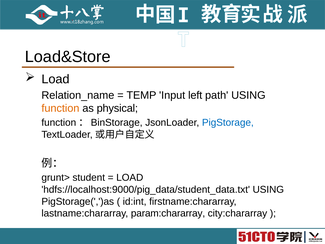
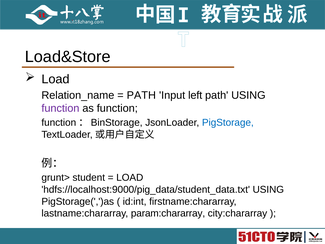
TEMP: TEMP -> PATH (141, 95)
function colour: orange -> purple (60, 108)
as physical: physical -> function (117, 108)
